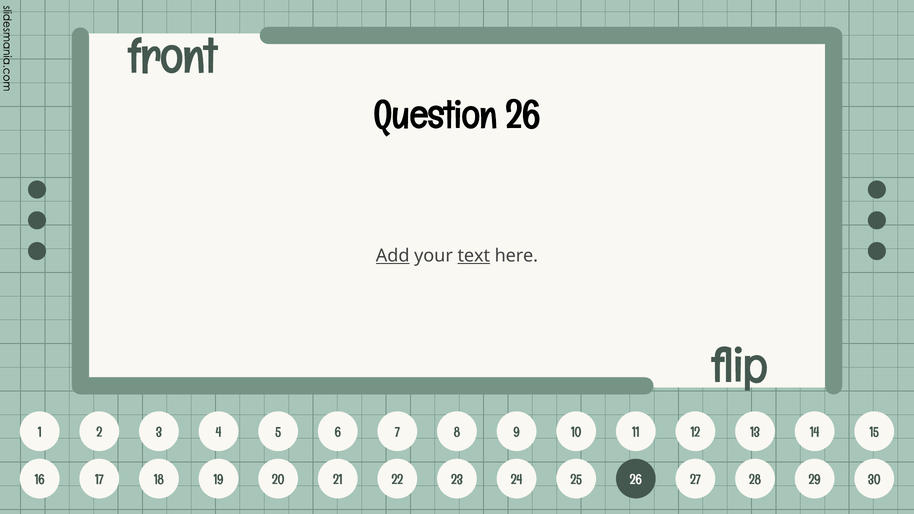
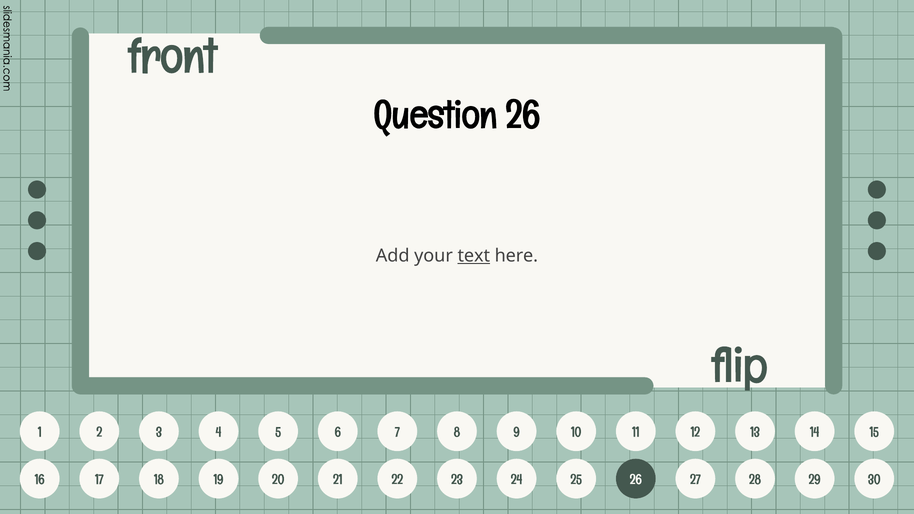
Add underline: present -> none (393, 256)
